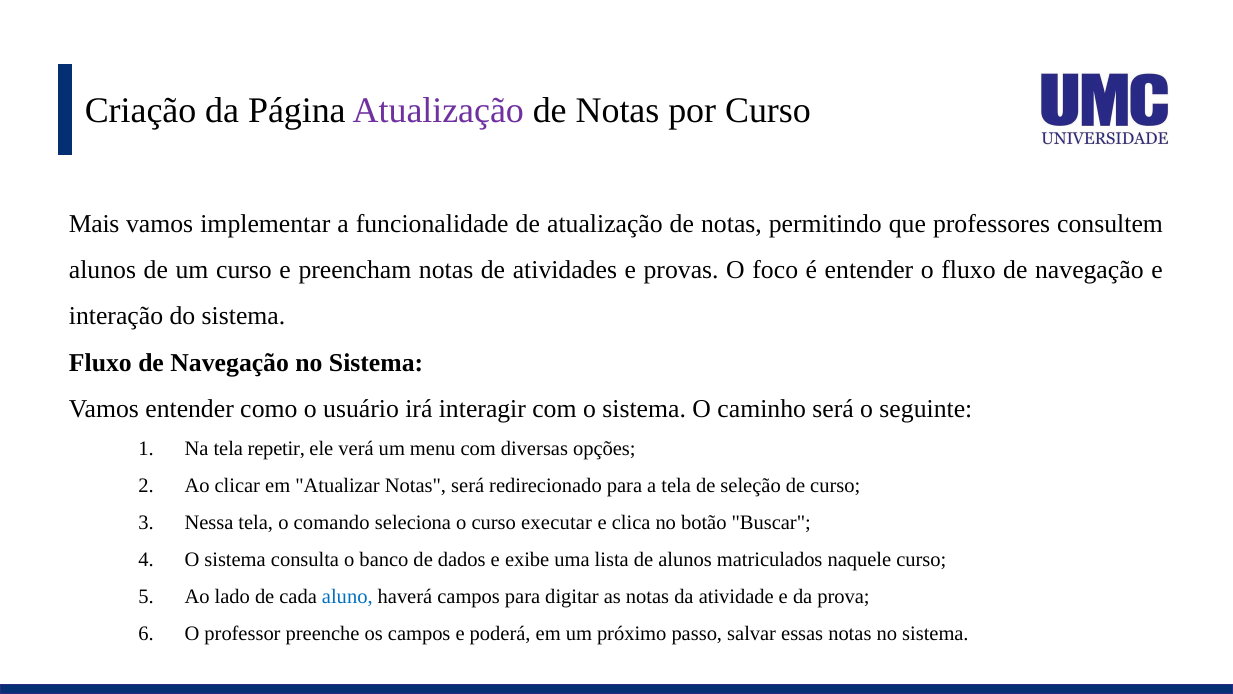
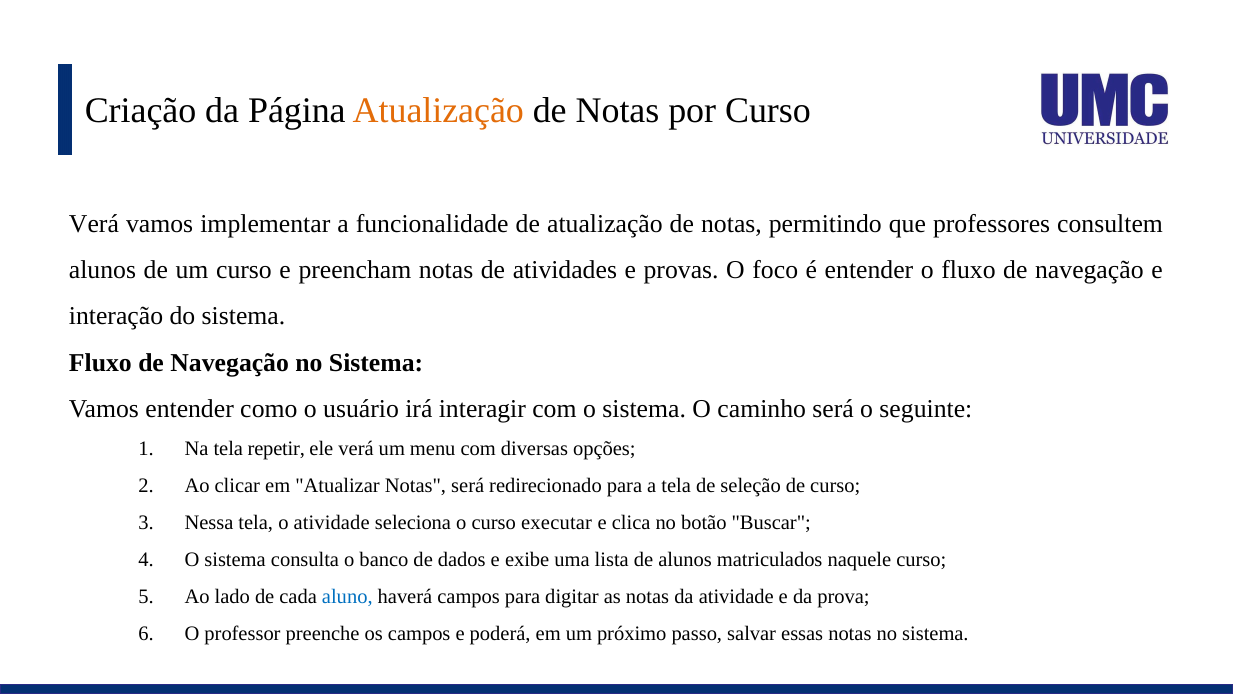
Atualização colour: purple -> orange (438, 110)
Mais: Mais -> Verá (94, 224)
o comando: comando -> atividade (332, 522)
